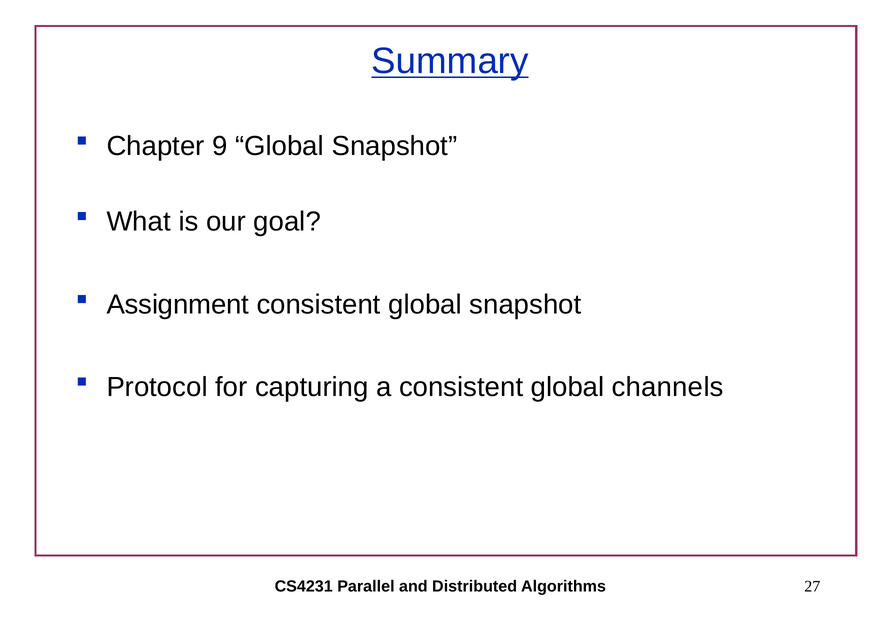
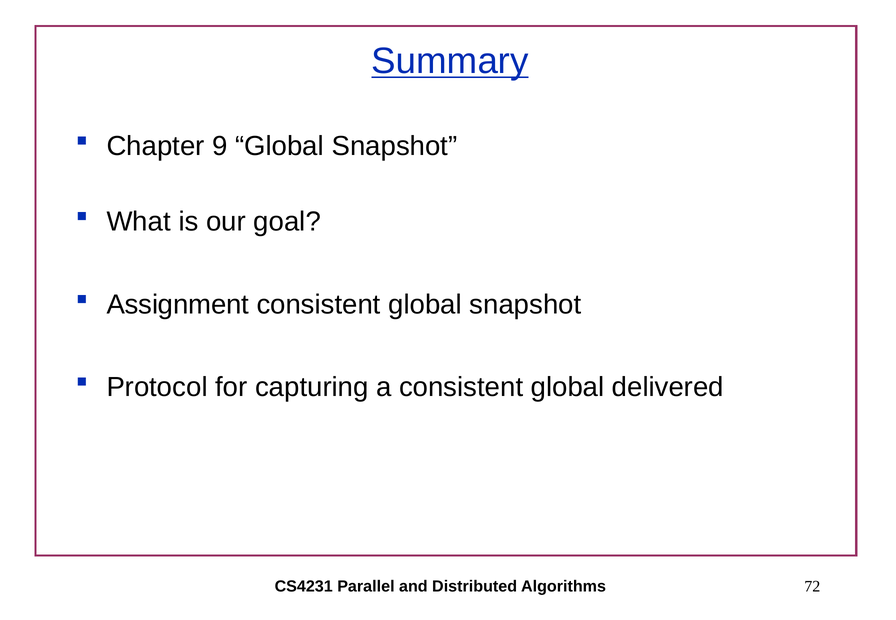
channels: channels -> delivered (668, 387)
27: 27 -> 72 (812, 587)
